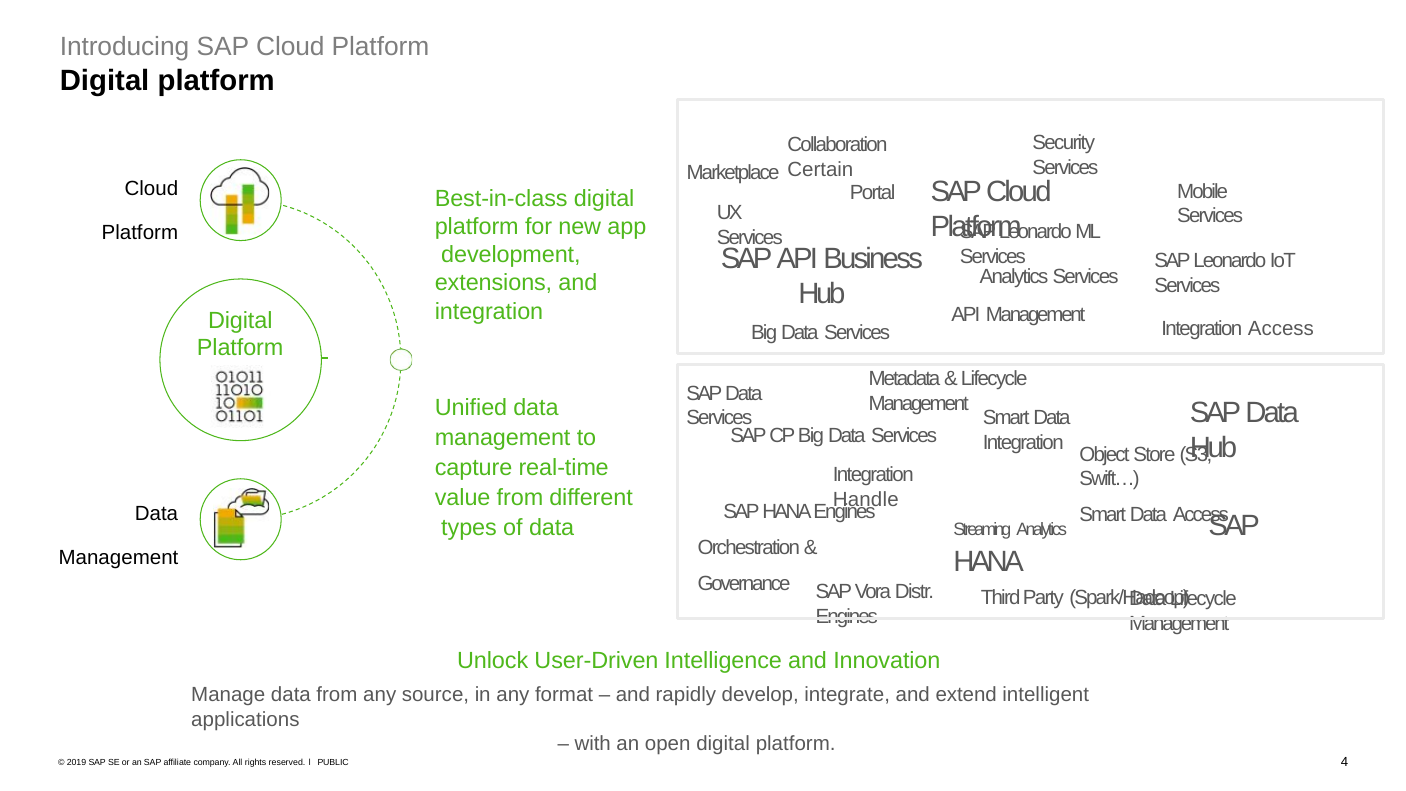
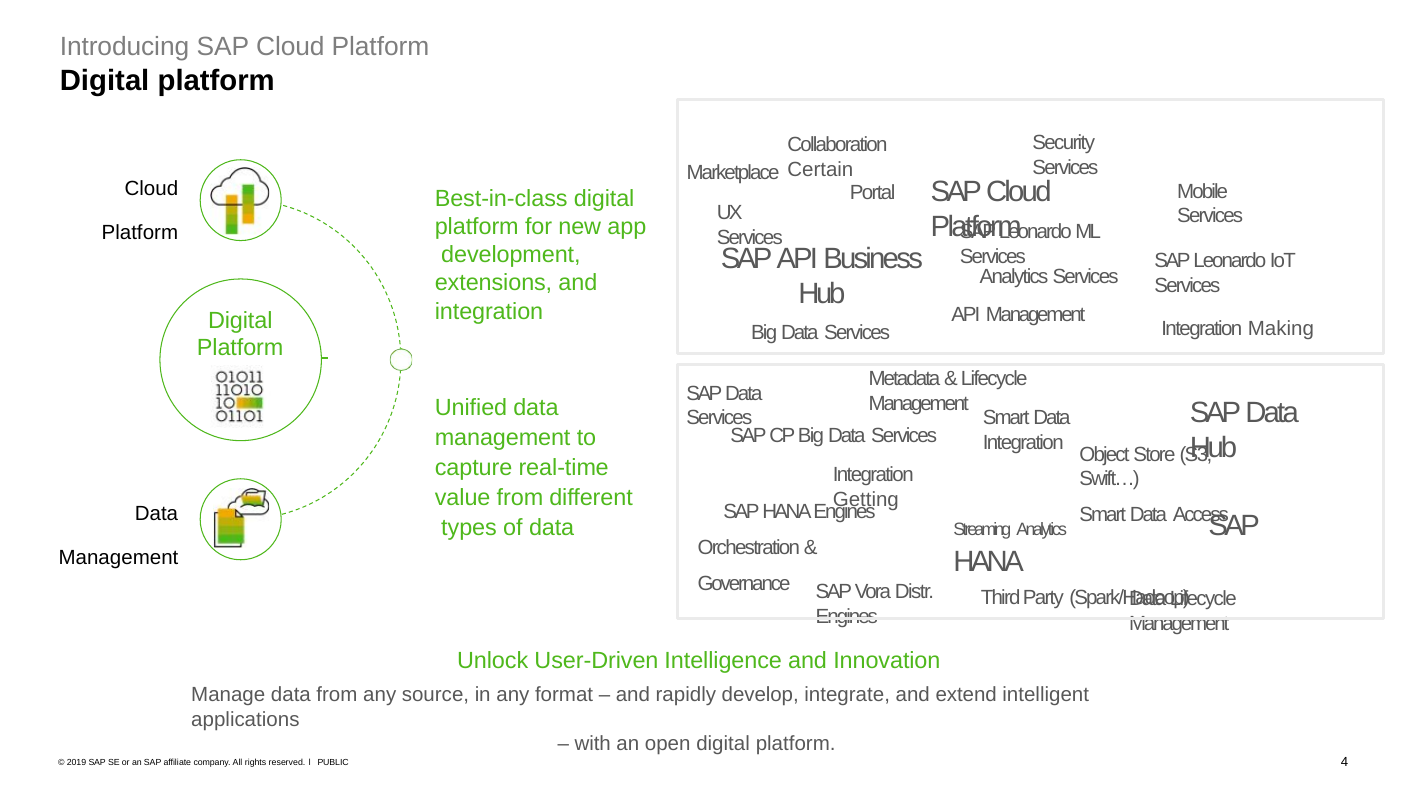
Integration Access: Access -> Making (1281, 329)
Handle: Handle -> Getting (866, 499)
